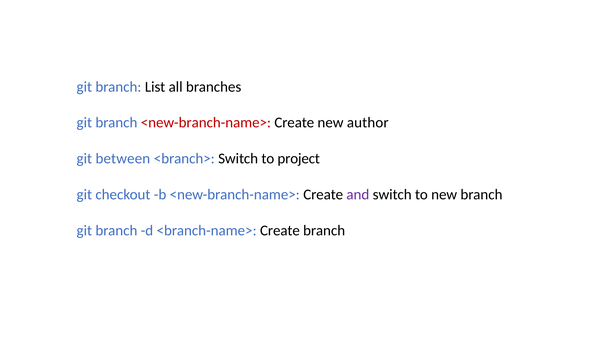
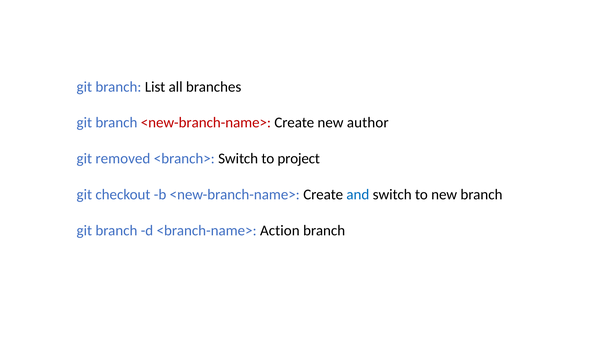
between: between -> removed (123, 159)
and colour: purple -> blue (358, 195)
<branch-name> Create: Create -> Action (280, 230)
